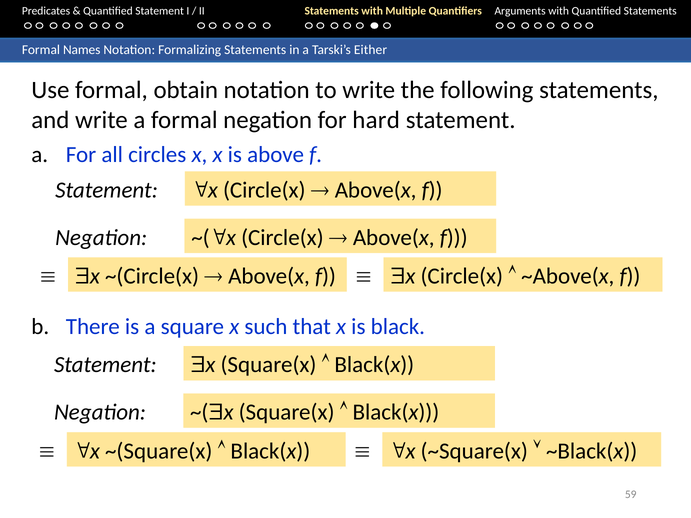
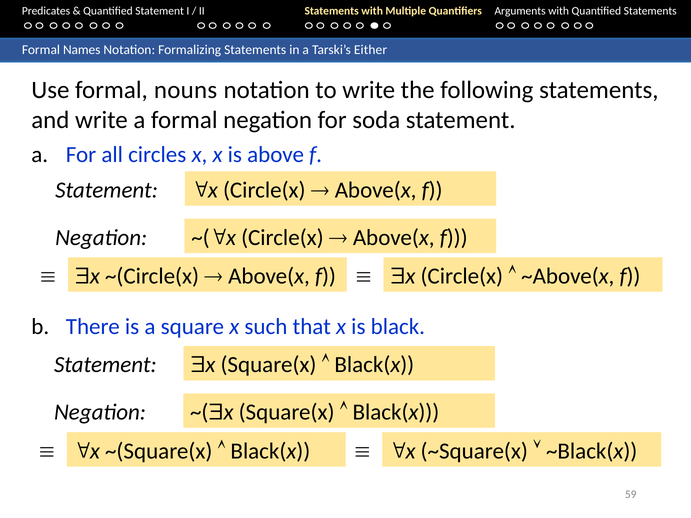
obtain: obtain -> nouns (186, 90)
hard: hard -> soda (376, 120)
